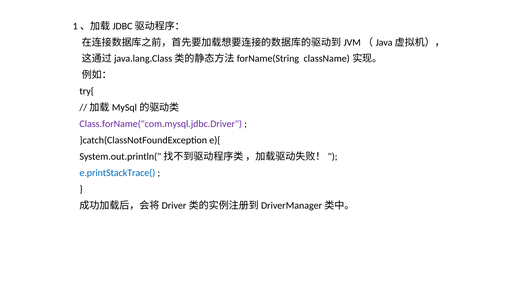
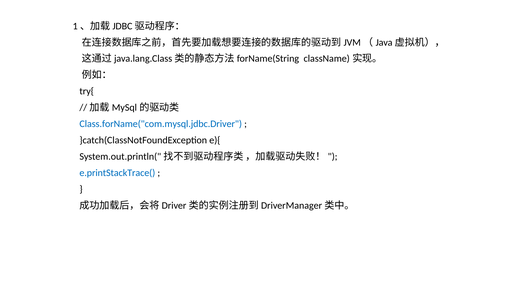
Class.forName("com.mysql.jdbc.Driver colour: purple -> blue (161, 124)
